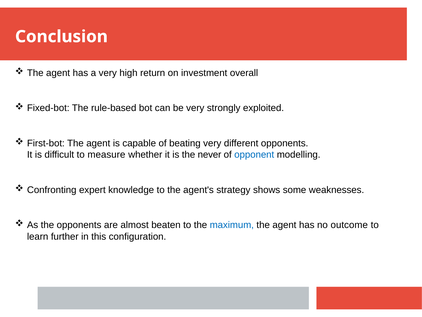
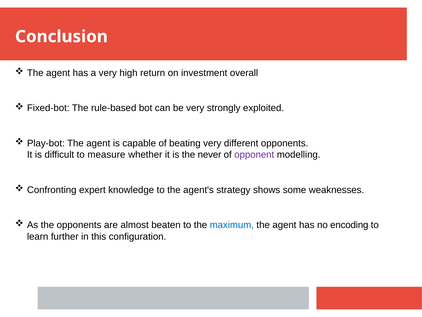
First-bot: First-bot -> Play-bot (46, 143)
opponent colour: blue -> purple (254, 155)
outcome: outcome -> encoding (349, 225)
